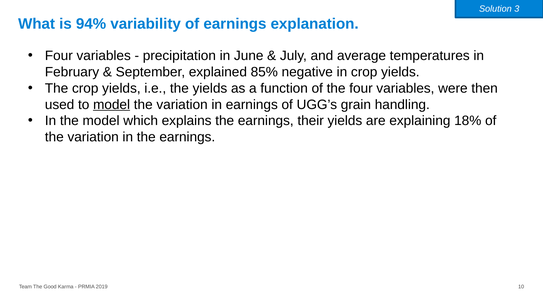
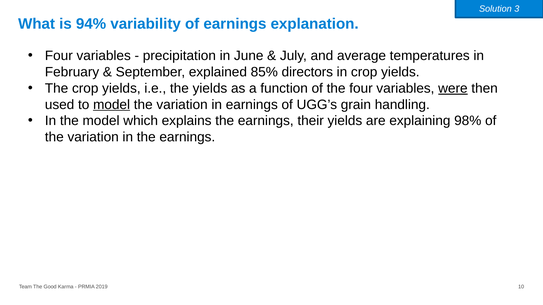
negative: negative -> directors (307, 72)
were underline: none -> present (453, 88)
18%: 18% -> 98% (468, 121)
